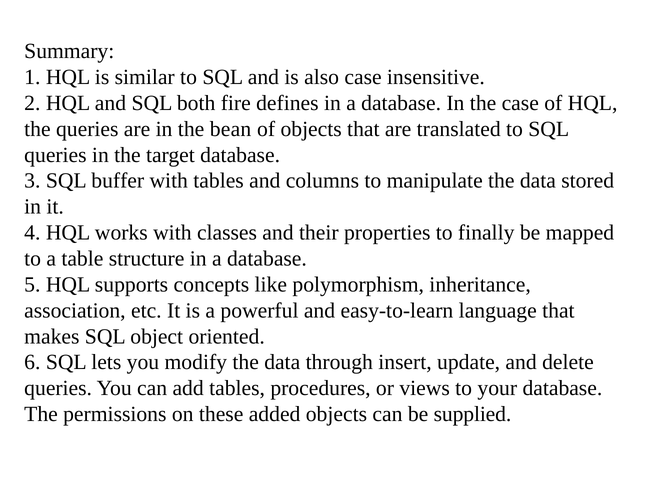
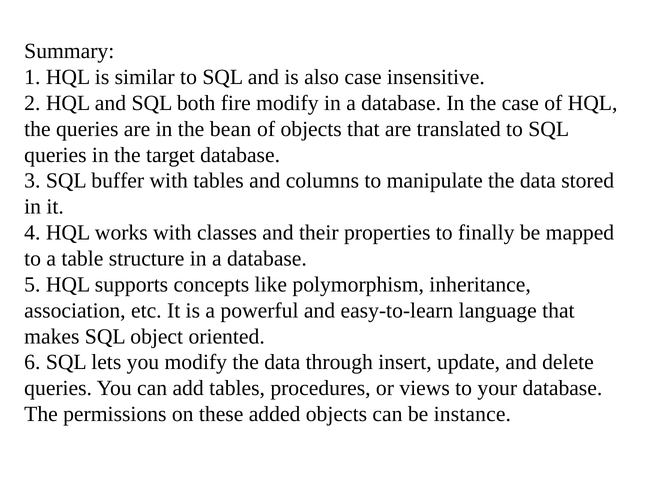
fire defines: defines -> modify (287, 103)
supplied: supplied -> instance (472, 415)
